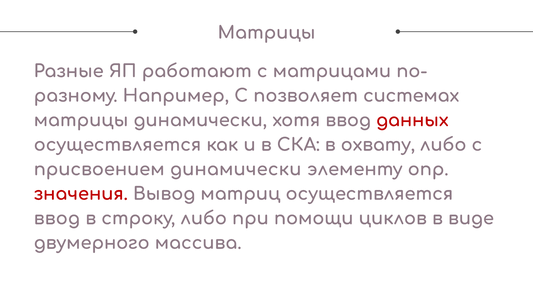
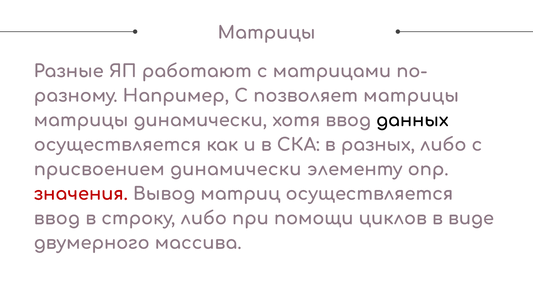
позволяет системах: системах -> матрицы (411, 96)
данных colour: red -> black (412, 120)
охвату: охвату -> разных (378, 145)
